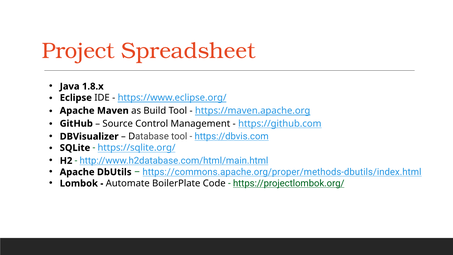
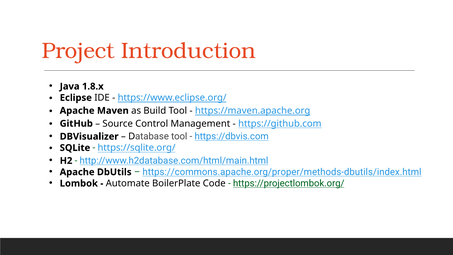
Spreadsheet: Spreadsheet -> Introduction (188, 51)
